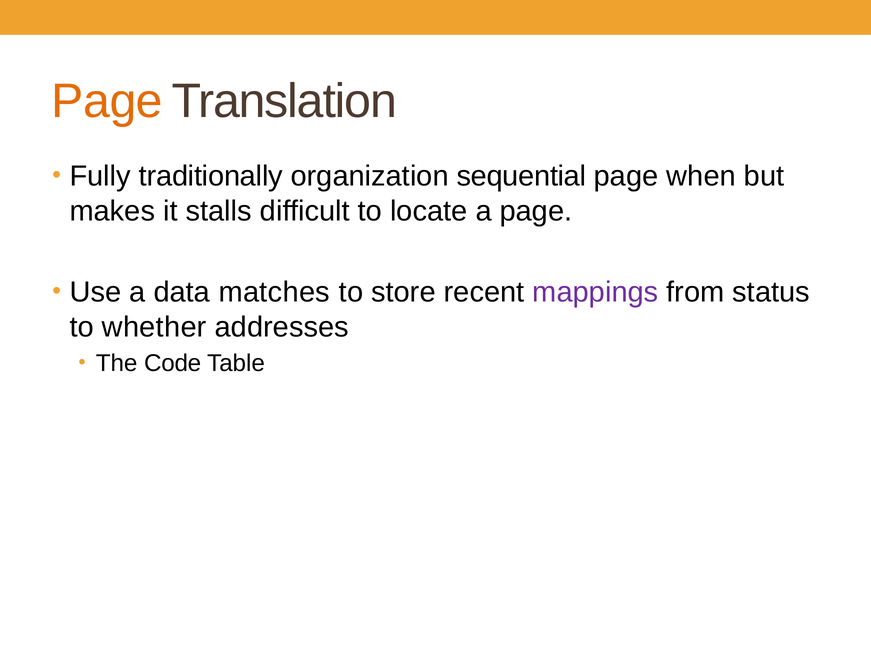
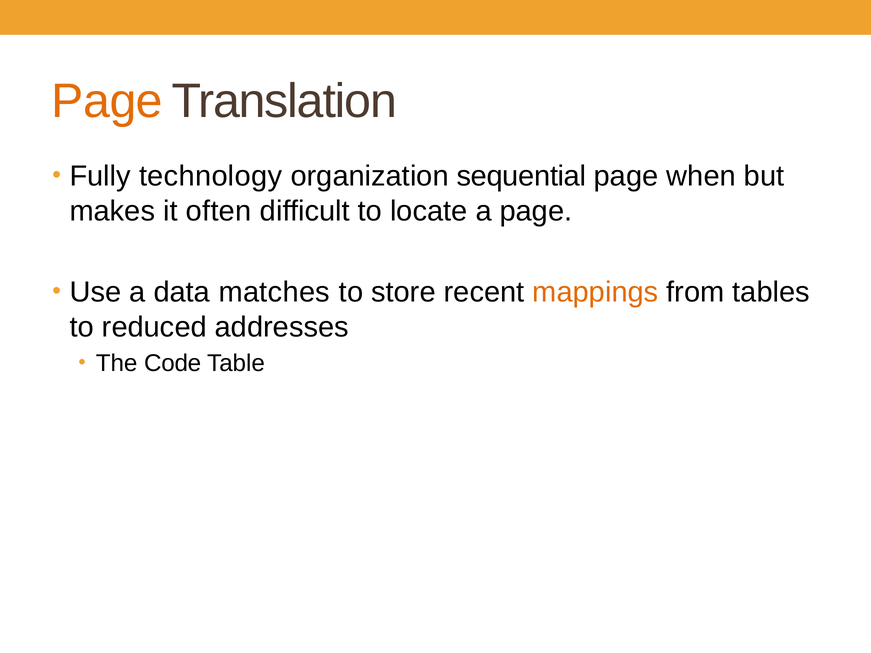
traditionally: traditionally -> technology (211, 176)
stalls: stalls -> often (219, 211)
mappings colour: purple -> orange (595, 292)
status: status -> tables (771, 292)
whether: whether -> reduced (154, 327)
